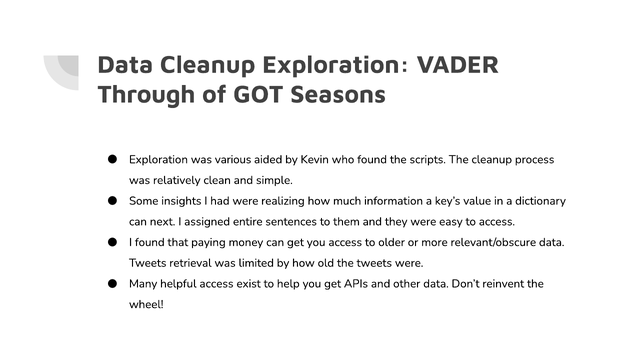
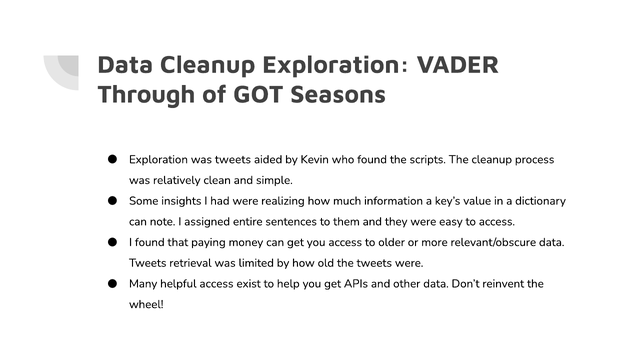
was various: various -> tweets (233, 160)
next: next -> note (163, 222)
